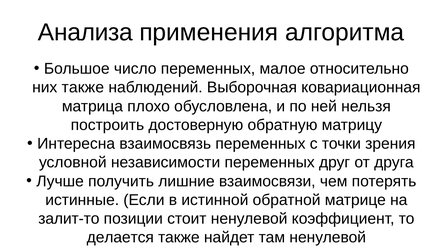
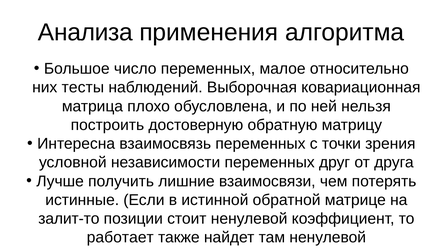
них также: также -> тесты (83, 88)
делается: делается -> работает (120, 238)
